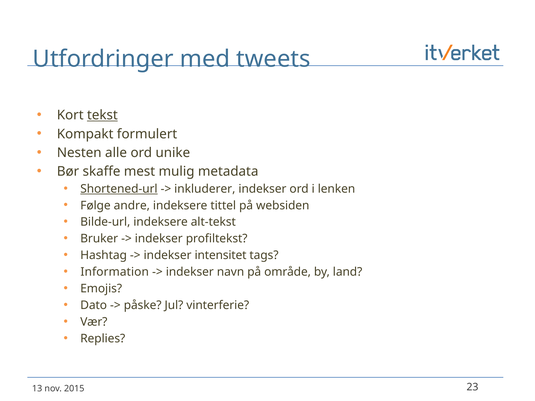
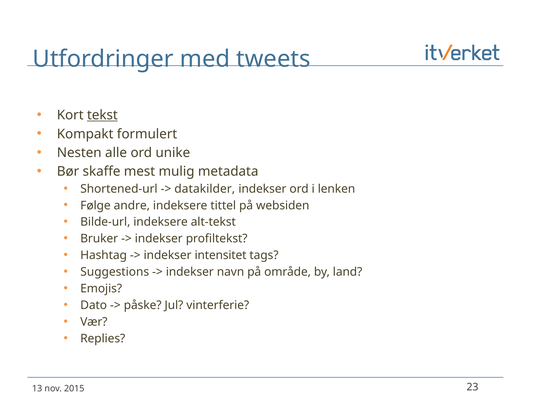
Shortened-url underline: present -> none (119, 189)
inkluderer: inkluderer -> datakilder (205, 189)
Information: Information -> Suggestions (115, 272)
